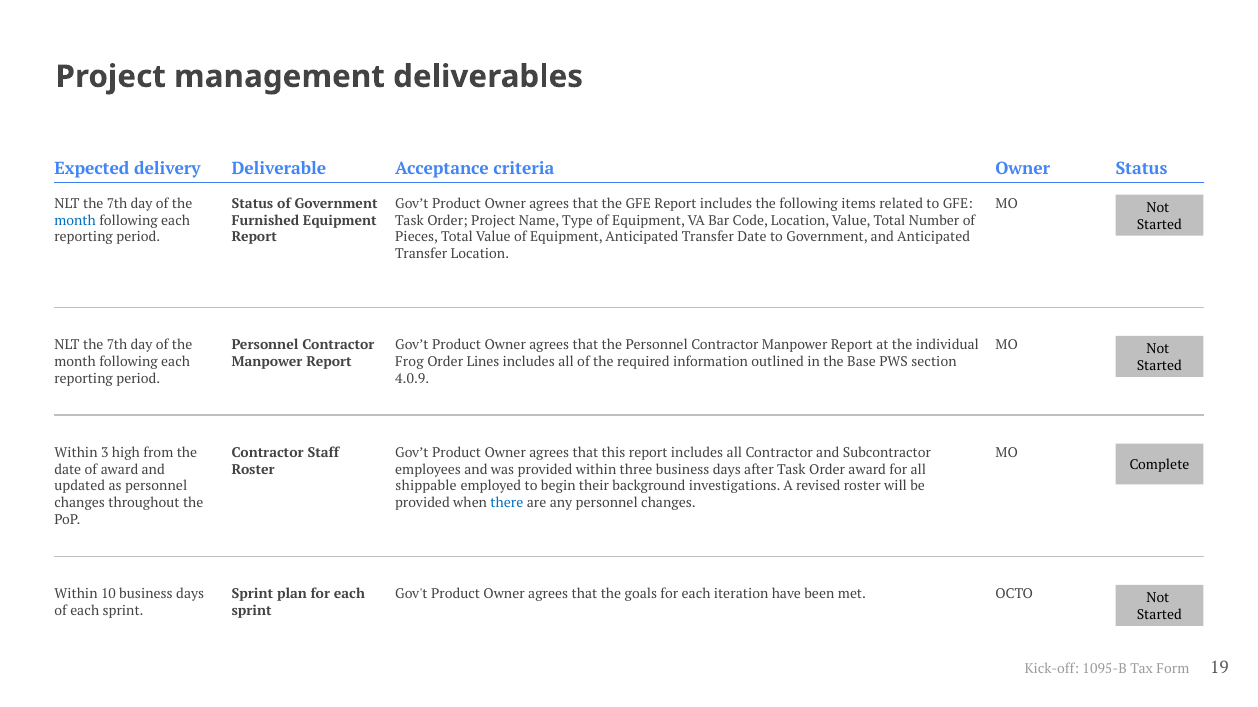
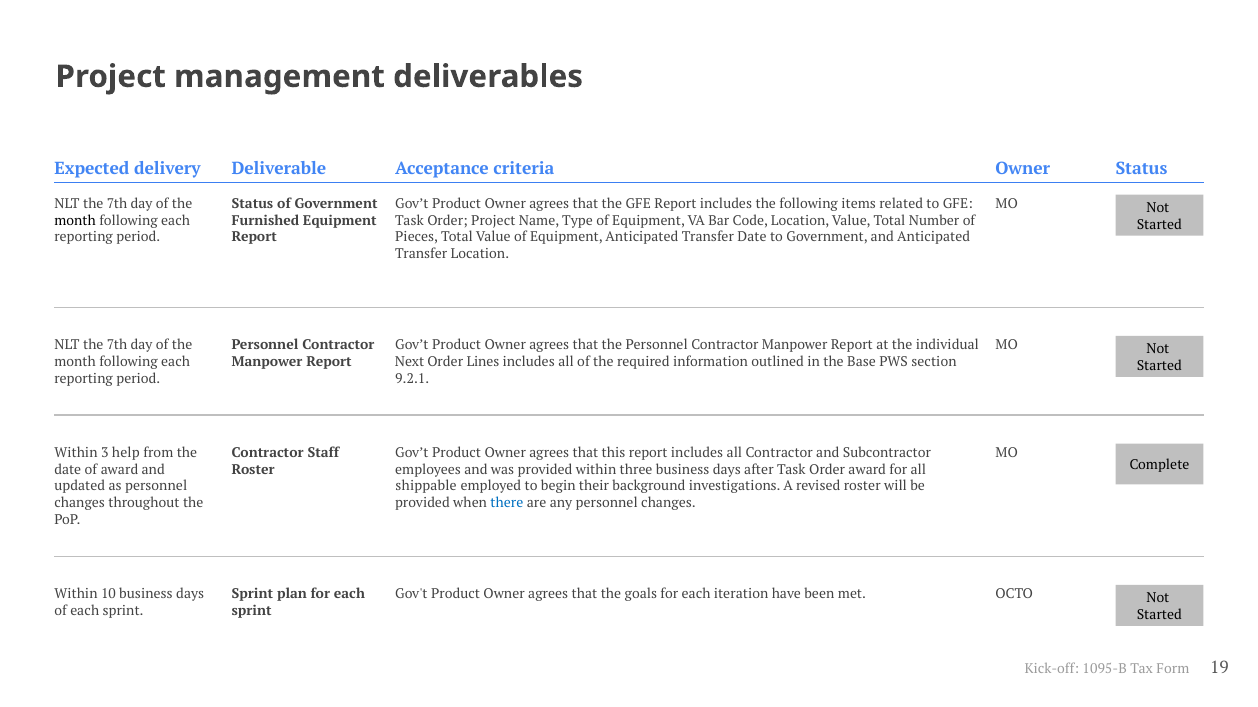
month colour: blue -> black (75, 221)
Frog: Frog -> Next (410, 362)
4.0.9: 4.0.9 -> 9.2.1 (412, 379)
high: high -> help (126, 453)
